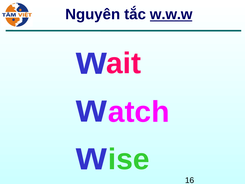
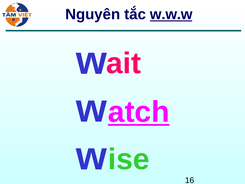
atch underline: none -> present (139, 112)
